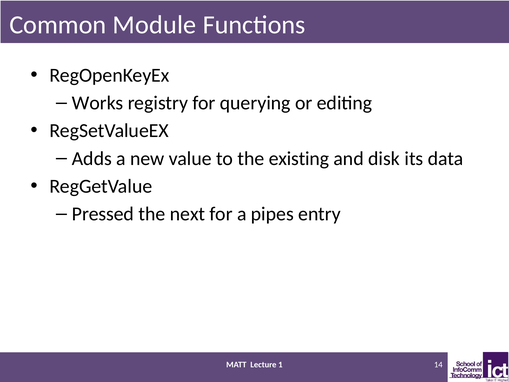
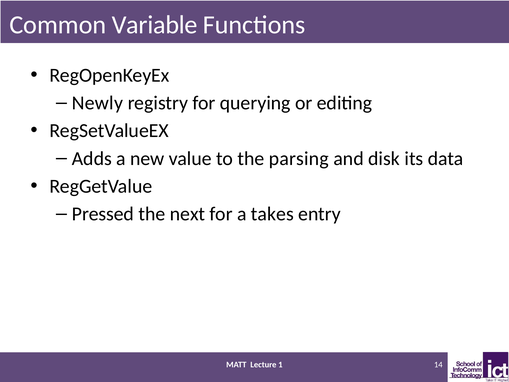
Module: Module -> Variable (155, 25)
Works: Works -> Newly (98, 103)
existing: existing -> parsing (299, 158)
pipes: pipes -> takes (272, 214)
